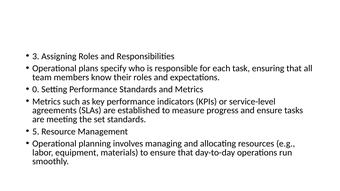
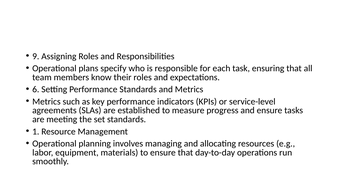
3: 3 -> 9 (36, 56)
0: 0 -> 6 (36, 90)
5: 5 -> 1 (36, 132)
